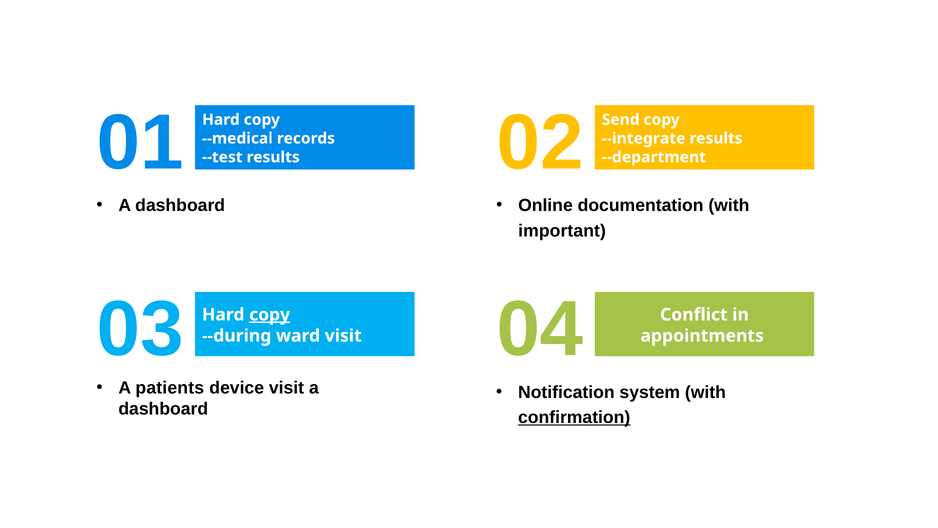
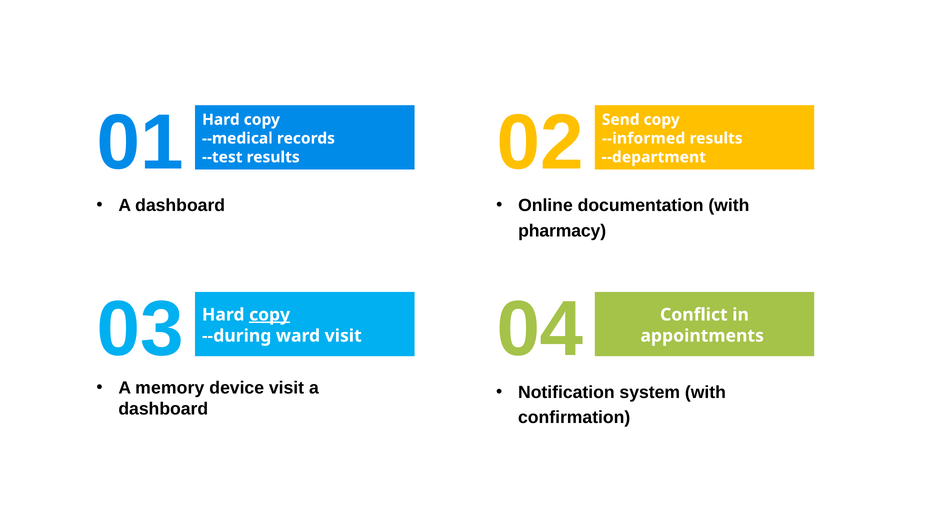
--integrate: --integrate -> --informed (644, 138)
important: important -> pharmacy (562, 231)
patients: patients -> memory (170, 388)
confirmation underline: present -> none (574, 417)
